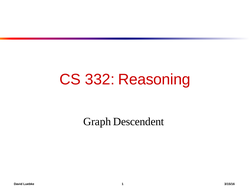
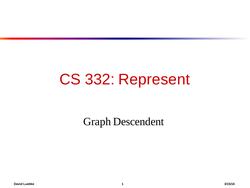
Reasoning: Reasoning -> Represent (154, 79)
